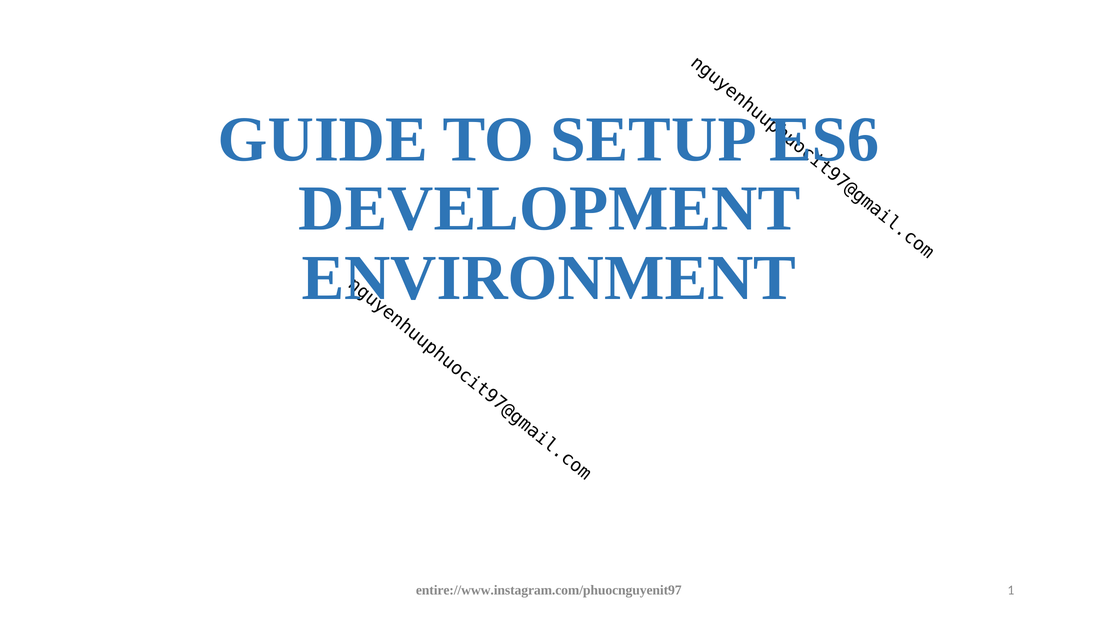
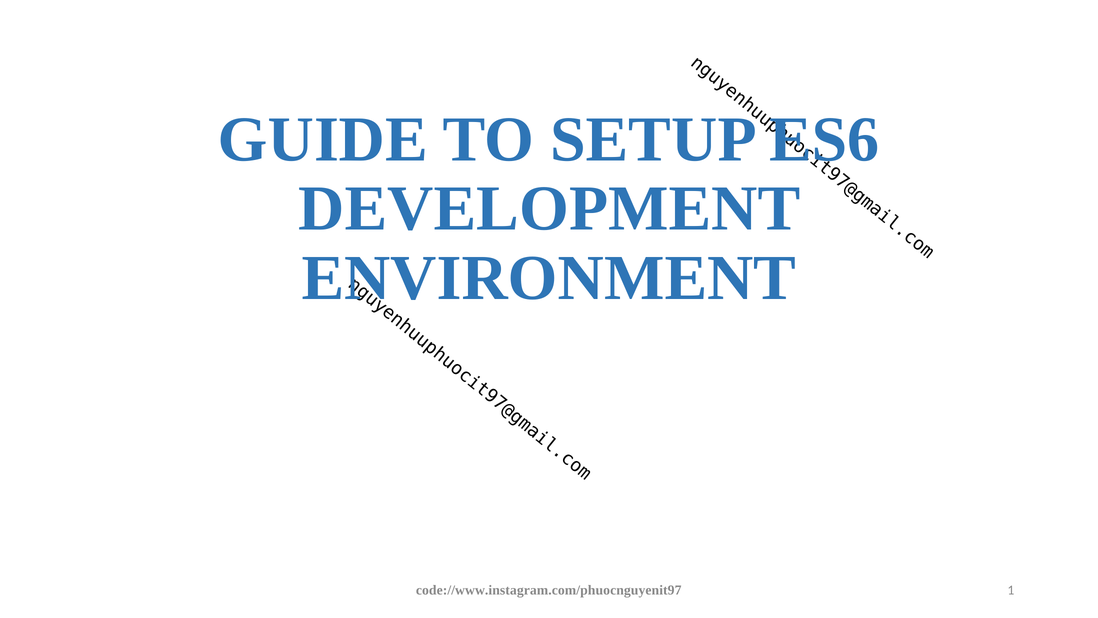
entire://www.instagram.com/phuocnguyenit97: entire://www.instagram.com/phuocnguyenit97 -> code://www.instagram.com/phuocnguyenit97 (549, 590)
